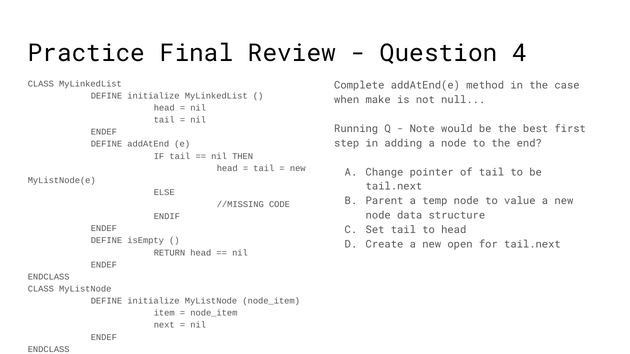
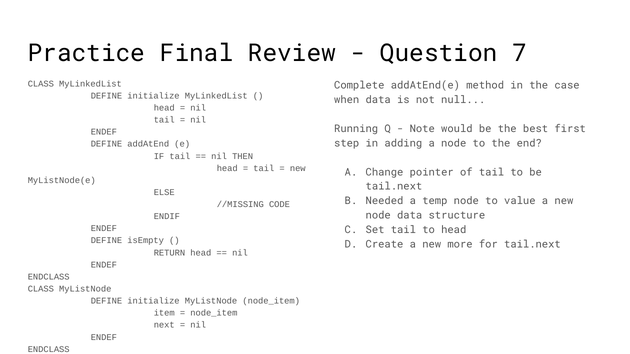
4: 4 -> 7 (519, 53)
when make: make -> data (378, 100)
Parent: Parent -> Needed (384, 201)
open: open -> more (460, 245)
